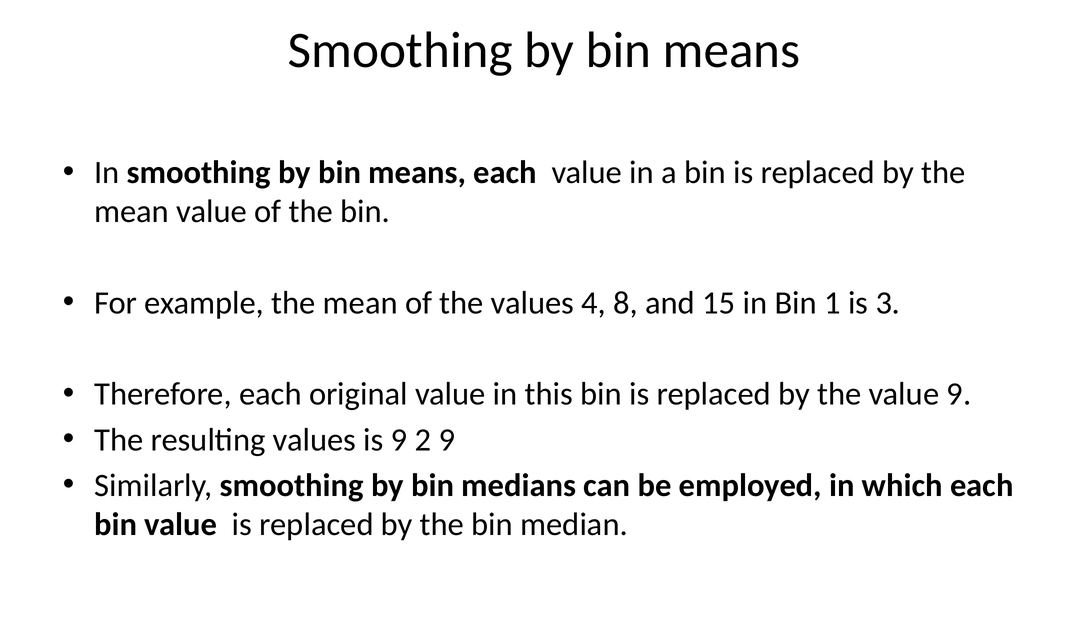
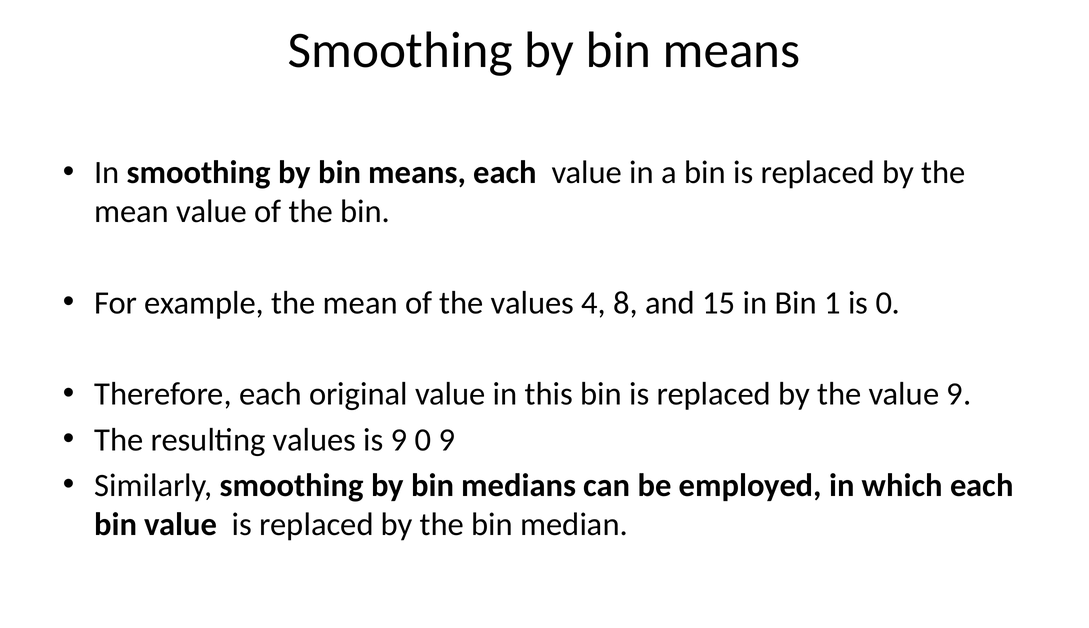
is 3: 3 -> 0 (888, 303)
9 2: 2 -> 0 (423, 440)
